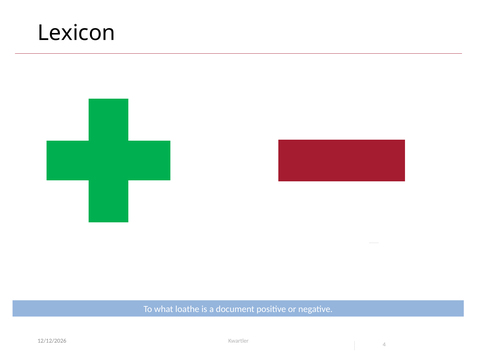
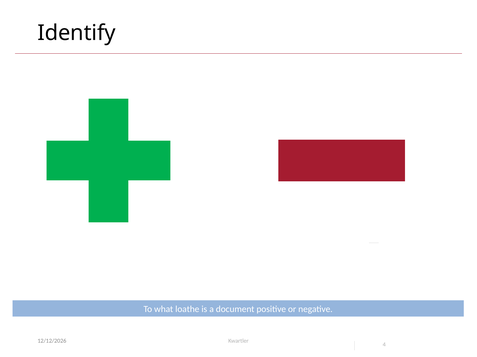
Lexicon: Lexicon -> Identify (77, 33)
